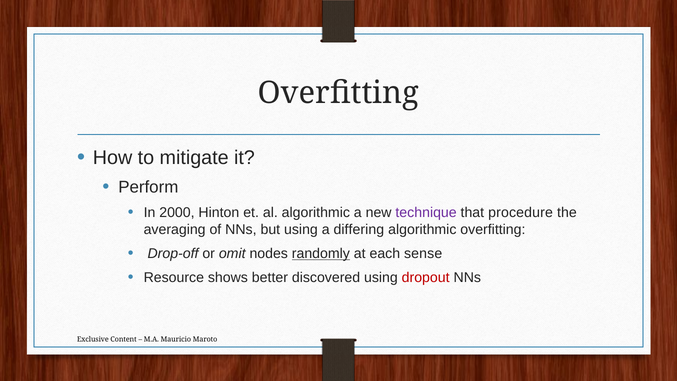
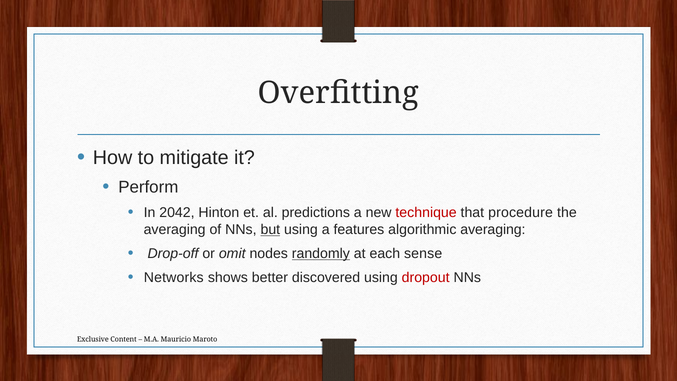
2000: 2000 -> 2042 (177, 213)
al algorithmic: algorithmic -> predictions (316, 213)
technique colour: purple -> red (426, 213)
but underline: none -> present (270, 230)
differing: differing -> features (359, 230)
algorithmic overfitting: overfitting -> averaging (493, 230)
Resource: Resource -> Networks (174, 278)
